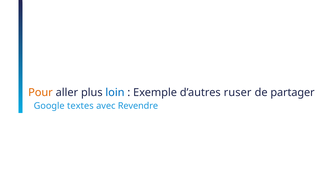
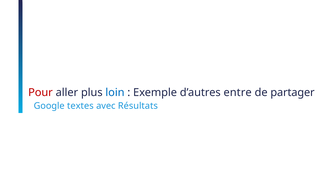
Pour colour: orange -> red (40, 92)
ruser: ruser -> entre (238, 92)
Revendre: Revendre -> Résultats (138, 106)
